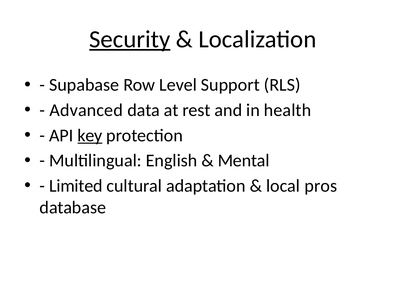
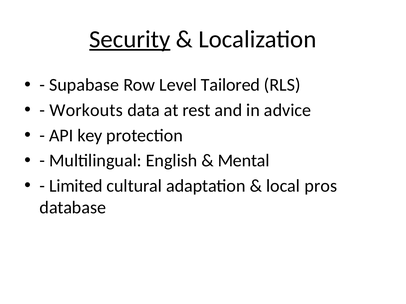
Support: Support -> Tailored (230, 85)
Advanced: Advanced -> Workouts (86, 110)
health: health -> advice (288, 110)
key underline: present -> none (90, 136)
